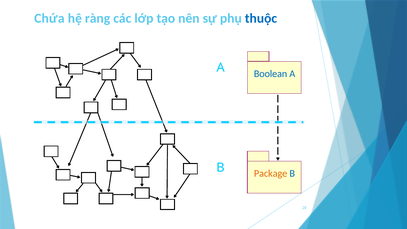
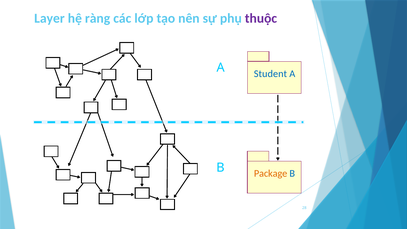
Chứa: Chứa -> Layer (49, 18)
thuộc colour: blue -> purple (261, 18)
Boolean: Boolean -> Student (270, 74)
